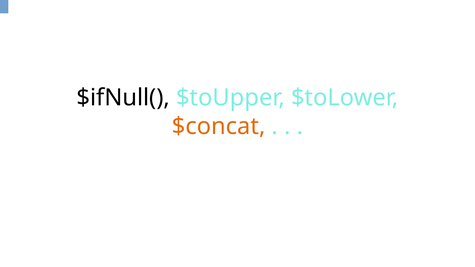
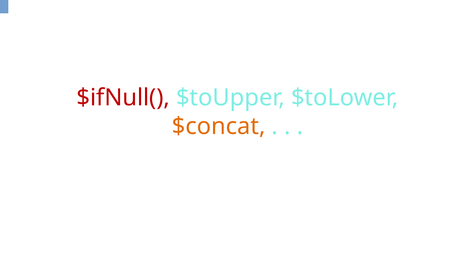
$ifNull( colour: black -> red (123, 98)
